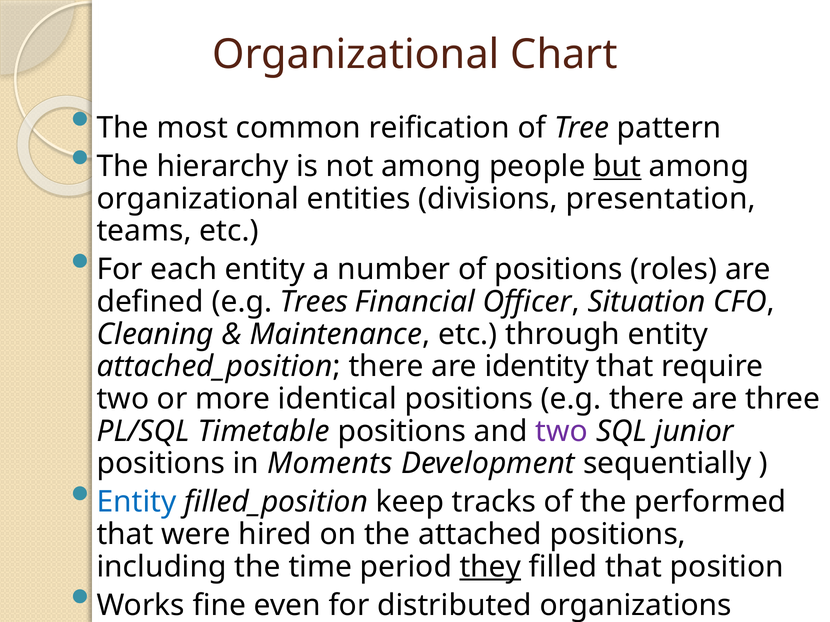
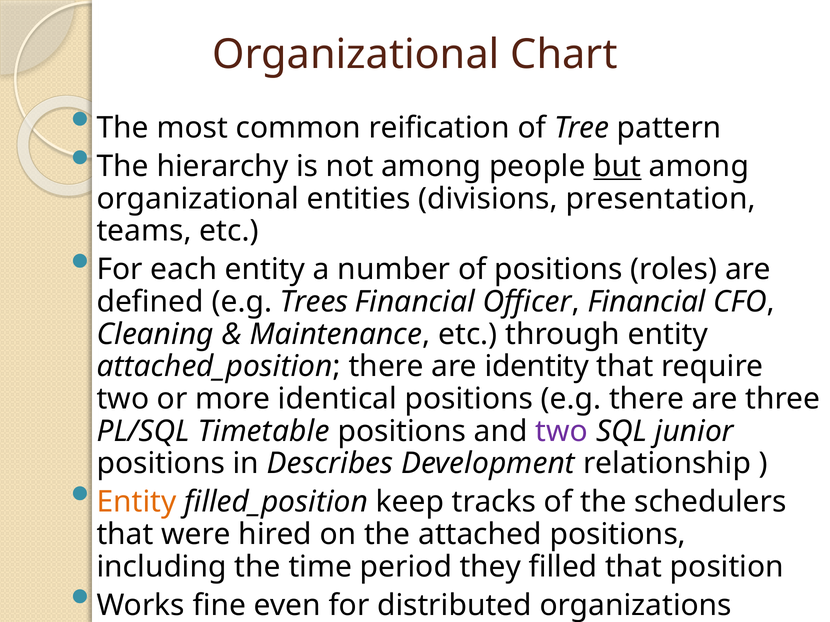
Officer Situation: Situation -> Financial (647, 302)
Moments: Moments -> Describes (330, 464)
sequentially: sequentially -> relationship (667, 464)
Entity colour: blue -> orange (137, 502)
performed: performed -> schedulers (710, 502)
they underline: present -> none (490, 567)
